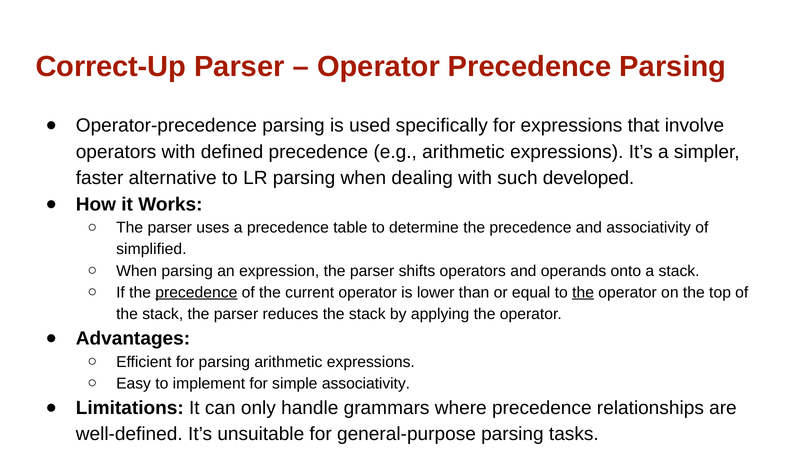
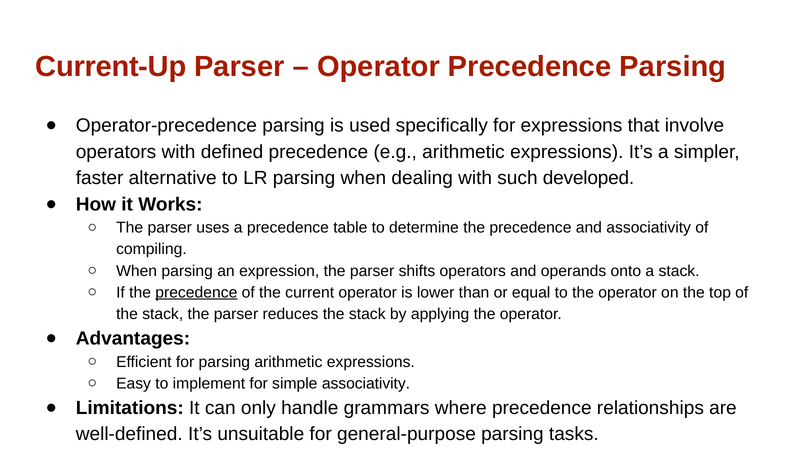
Correct-Up: Correct-Up -> Current-Up (111, 67)
simplified: simplified -> compiling (151, 250)
the underline: present -> none (583, 293)
